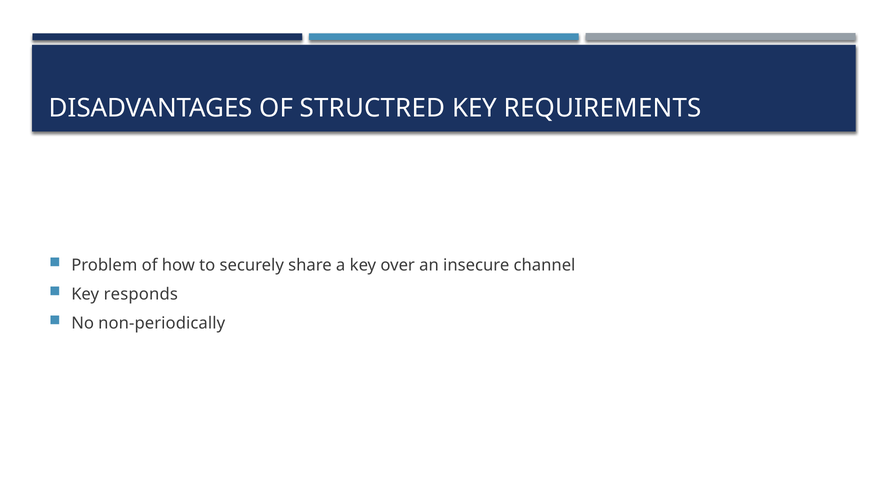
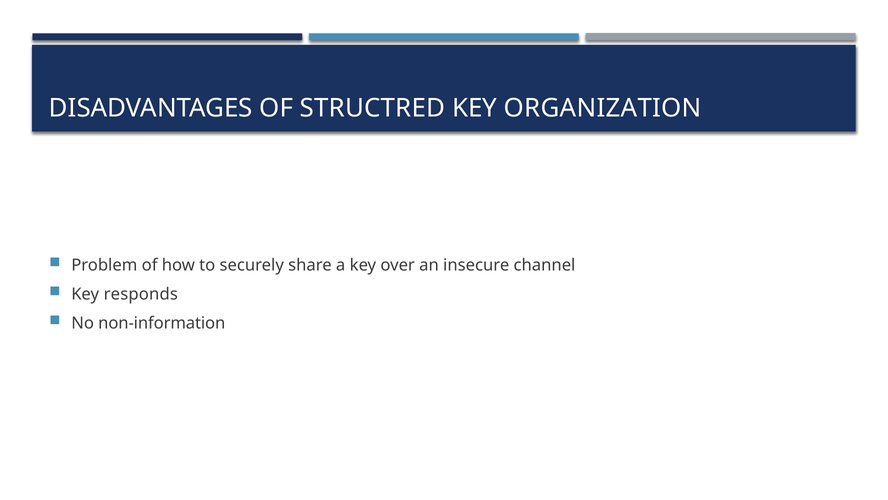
REQUIREMENTS: REQUIREMENTS -> ORGANIZATION (603, 108)
non-periodically: non-periodically -> non-information (162, 323)
